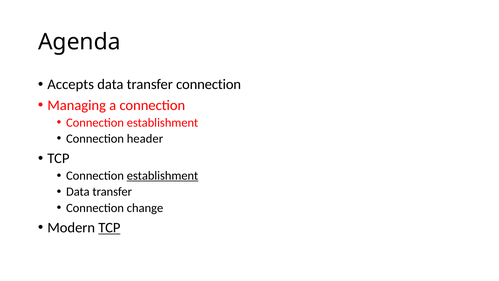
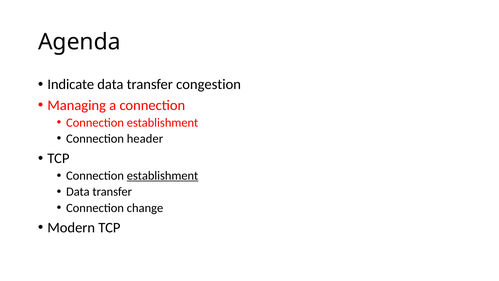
Accepts: Accepts -> Indicate (71, 84)
transfer connection: connection -> congestion (209, 84)
TCP underline: present -> none (109, 227)
